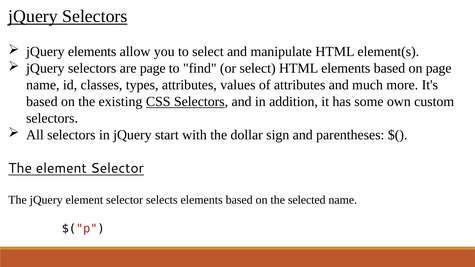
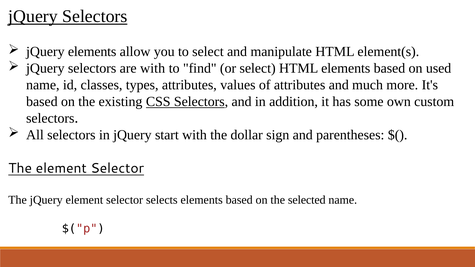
are page: page -> with (153, 68)
on page: page -> used (439, 68)
